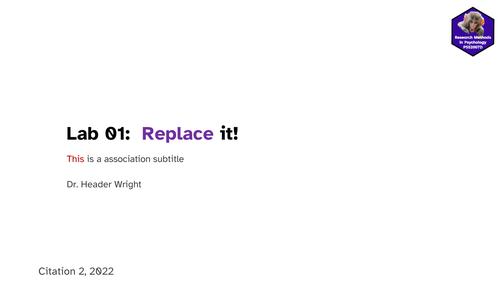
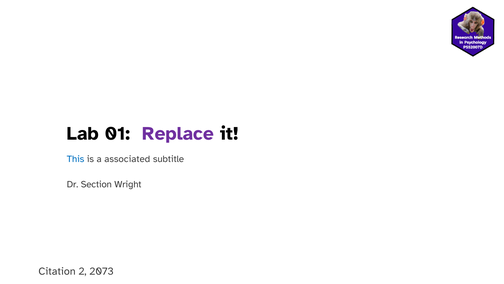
This colour: red -> blue (76, 159)
association: association -> associated (127, 159)
Header: Header -> Section (96, 184)
2022: 2022 -> 2073 (102, 271)
